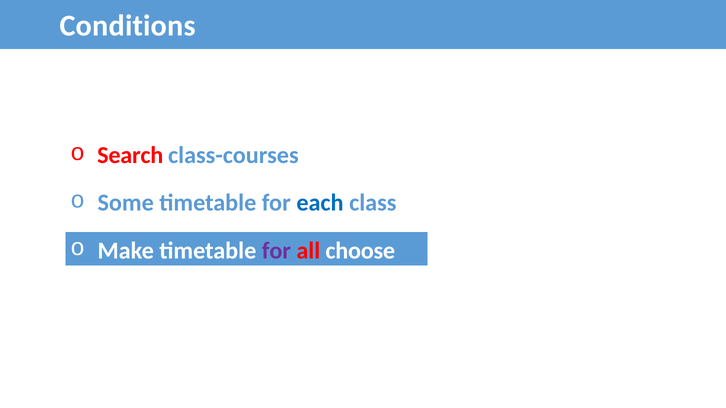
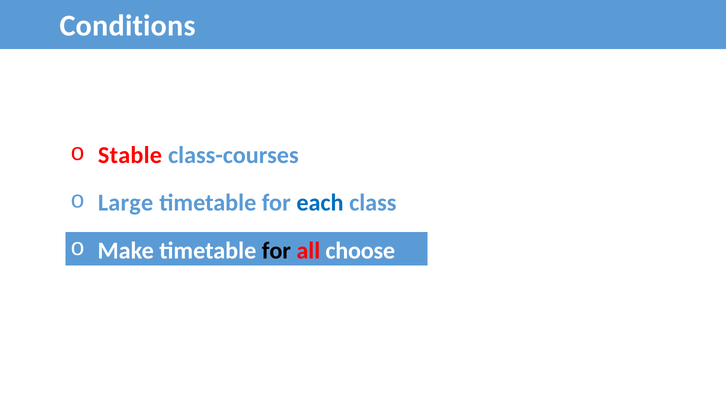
Search: Search -> Stable (130, 156)
Some: Some -> Large (126, 203)
for colour: purple -> black (276, 251)
